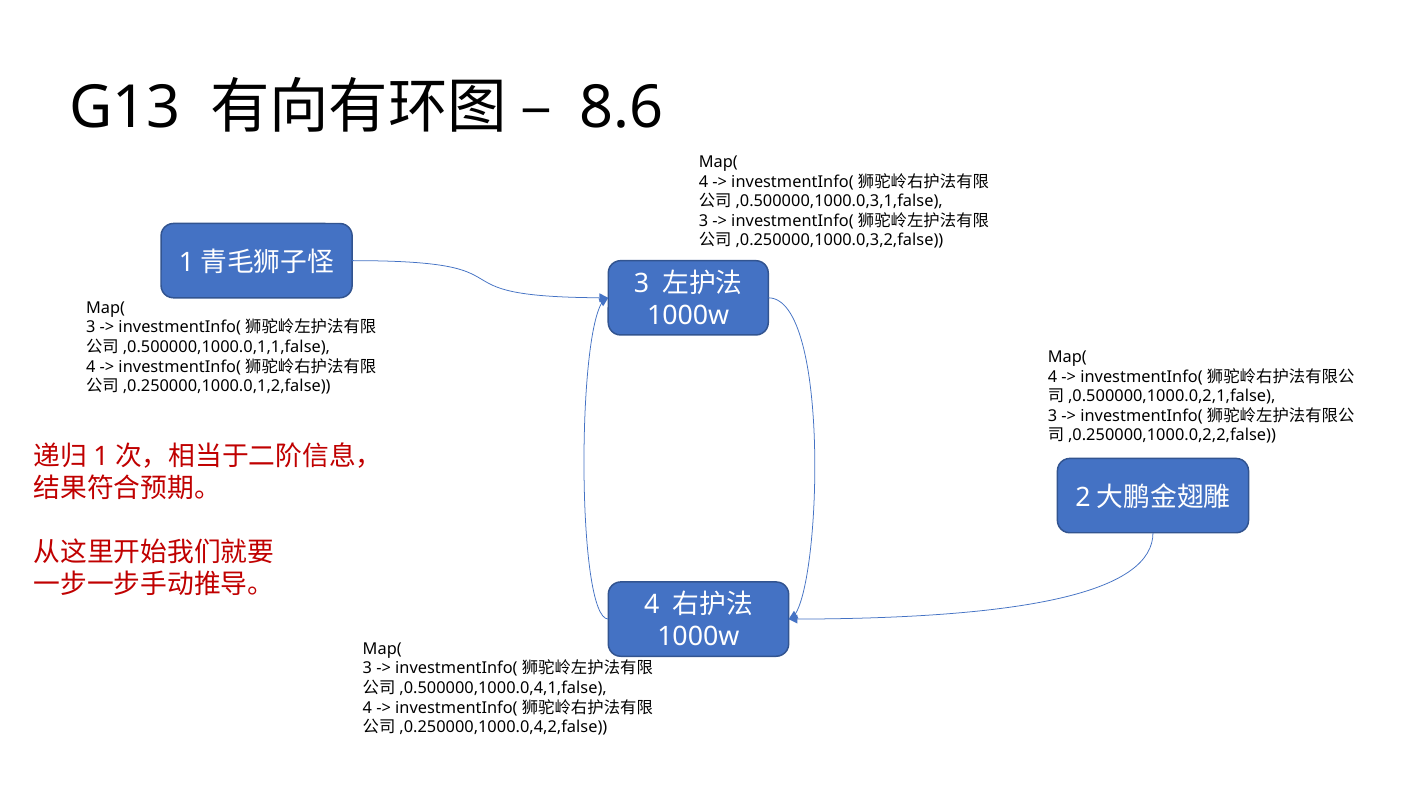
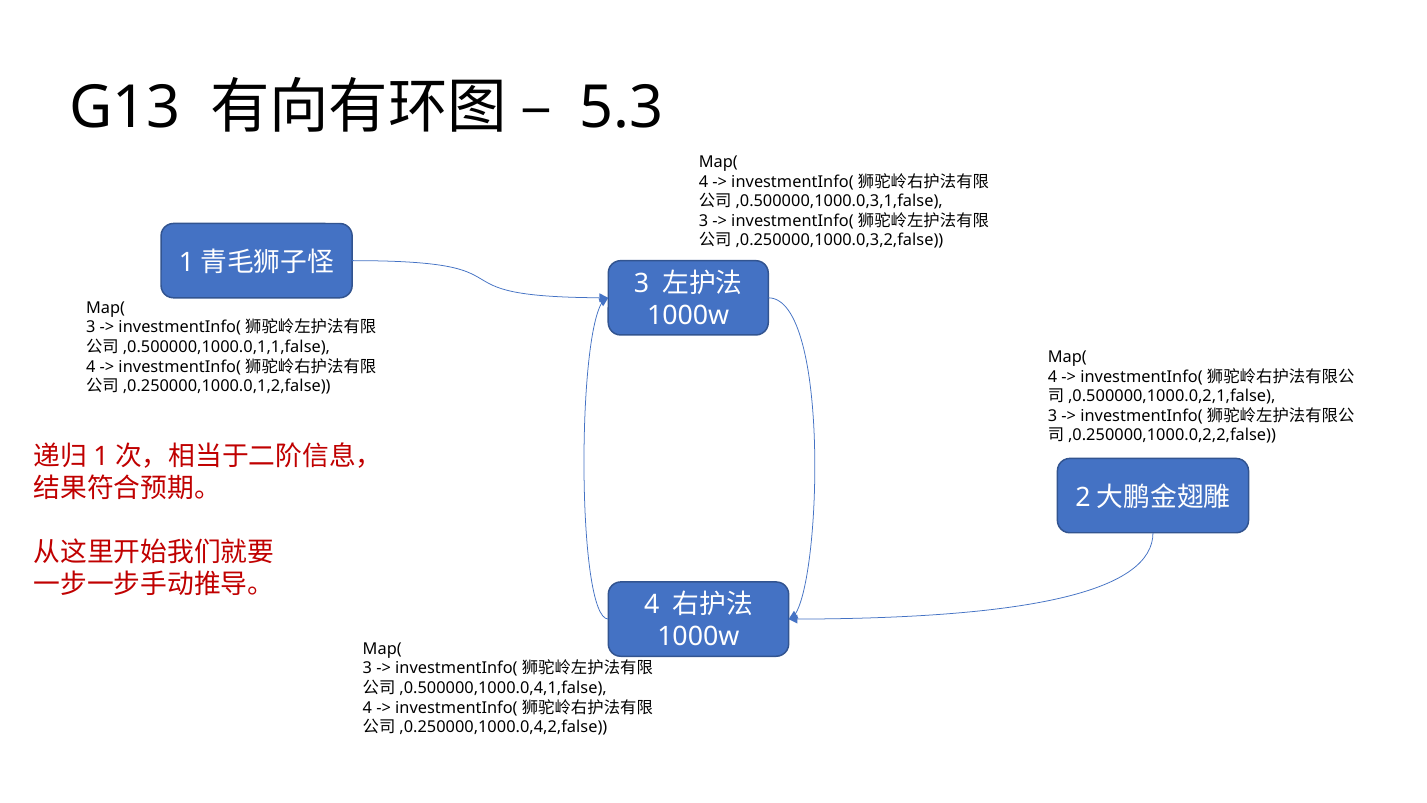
8.6: 8.6 -> 5.3 (622, 108)
